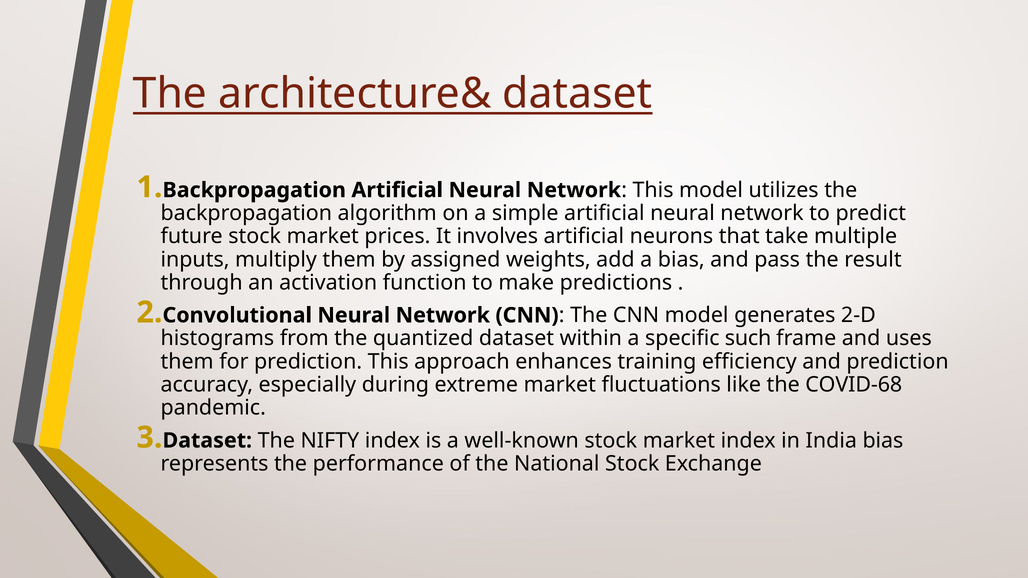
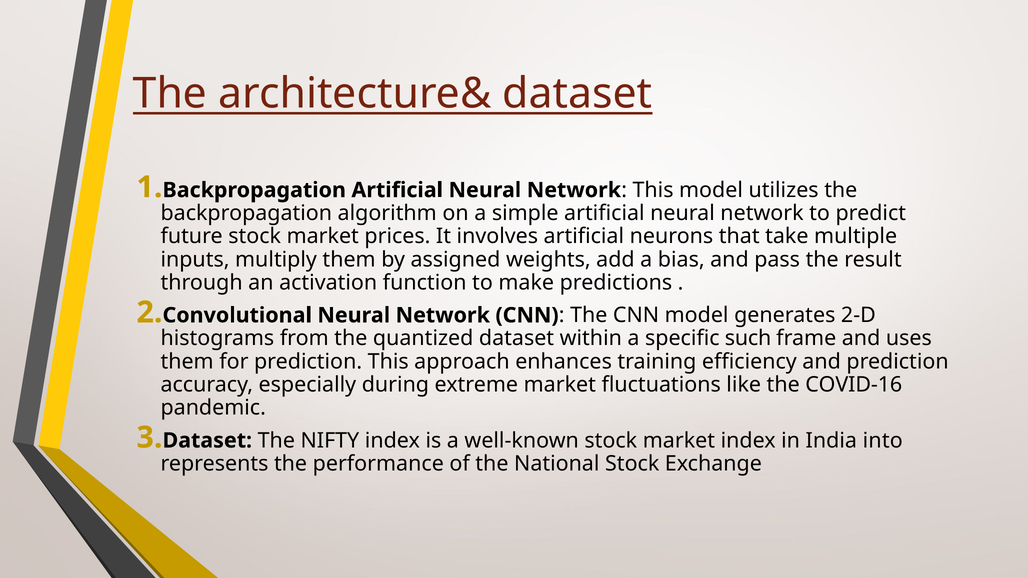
COVID-68: COVID-68 -> COVID-16 (854, 385)
India bias: bias -> into (883, 441)
